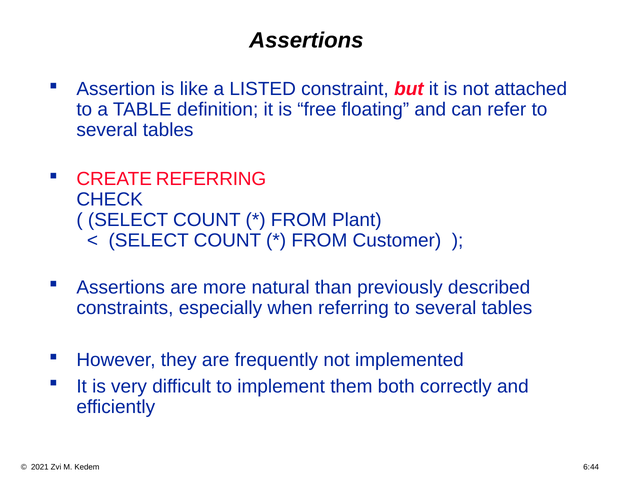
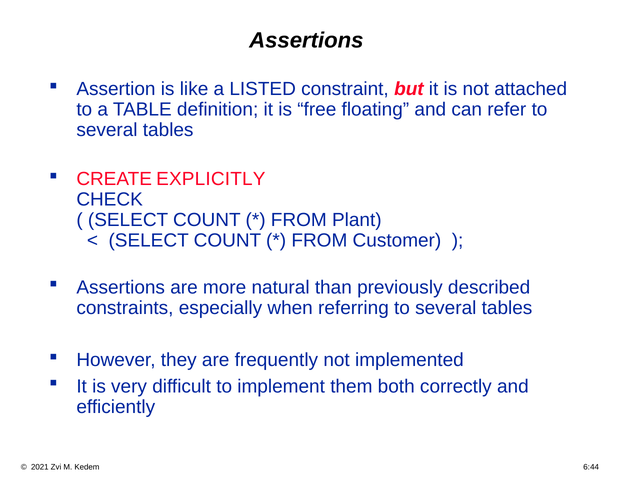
CREATE REFERRING: REFERRING -> EXPLICITLY (211, 179)
